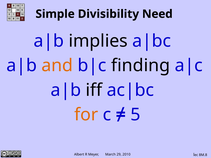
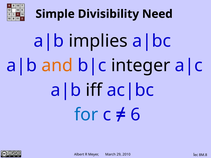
finding: finding -> integer (141, 66)
for colour: orange -> blue (86, 115)
5: 5 -> 6 (135, 115)
